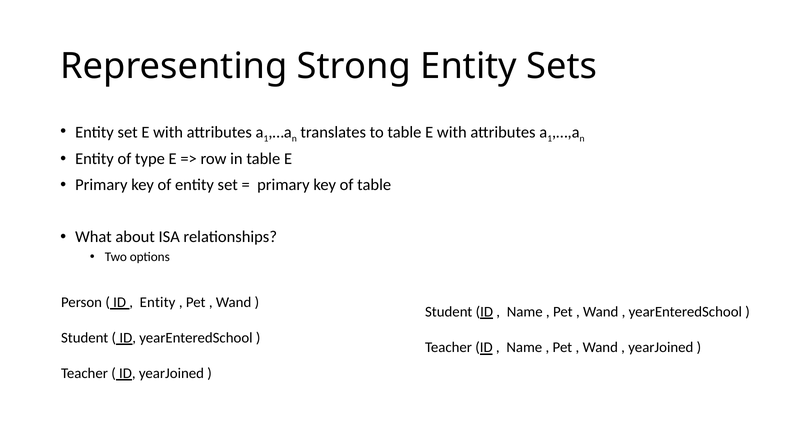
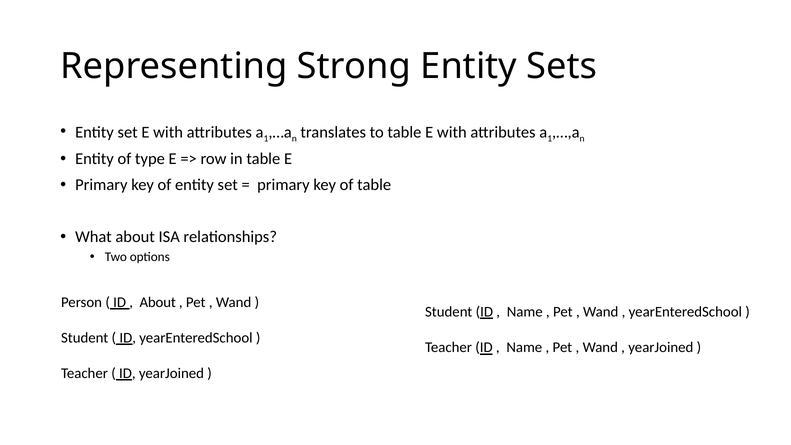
Entity: Entity -> About (158, 302)
